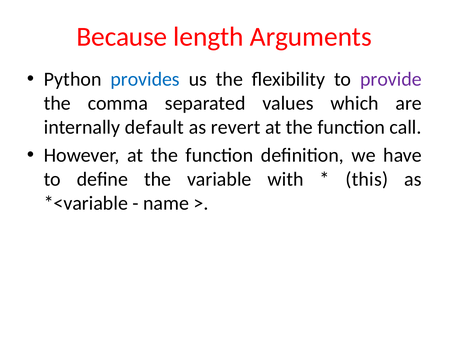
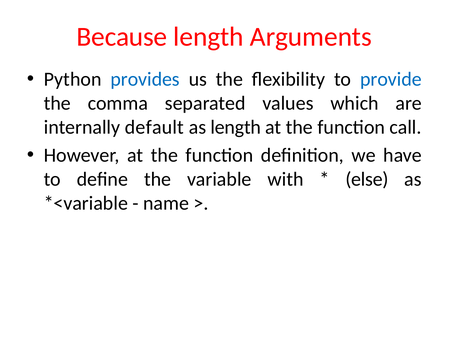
provide colour: purple -> blue (391, 79)
as revert: revert -> length (236, 127)
this: this -> else (367, 179)
